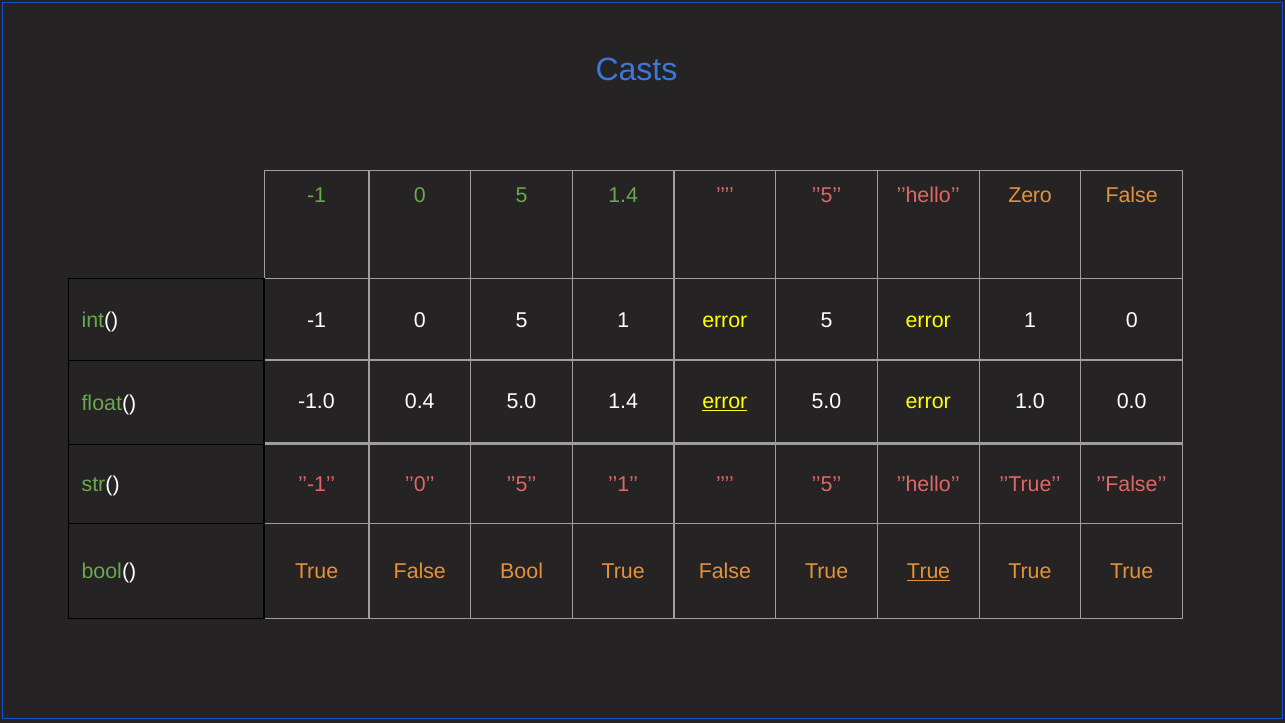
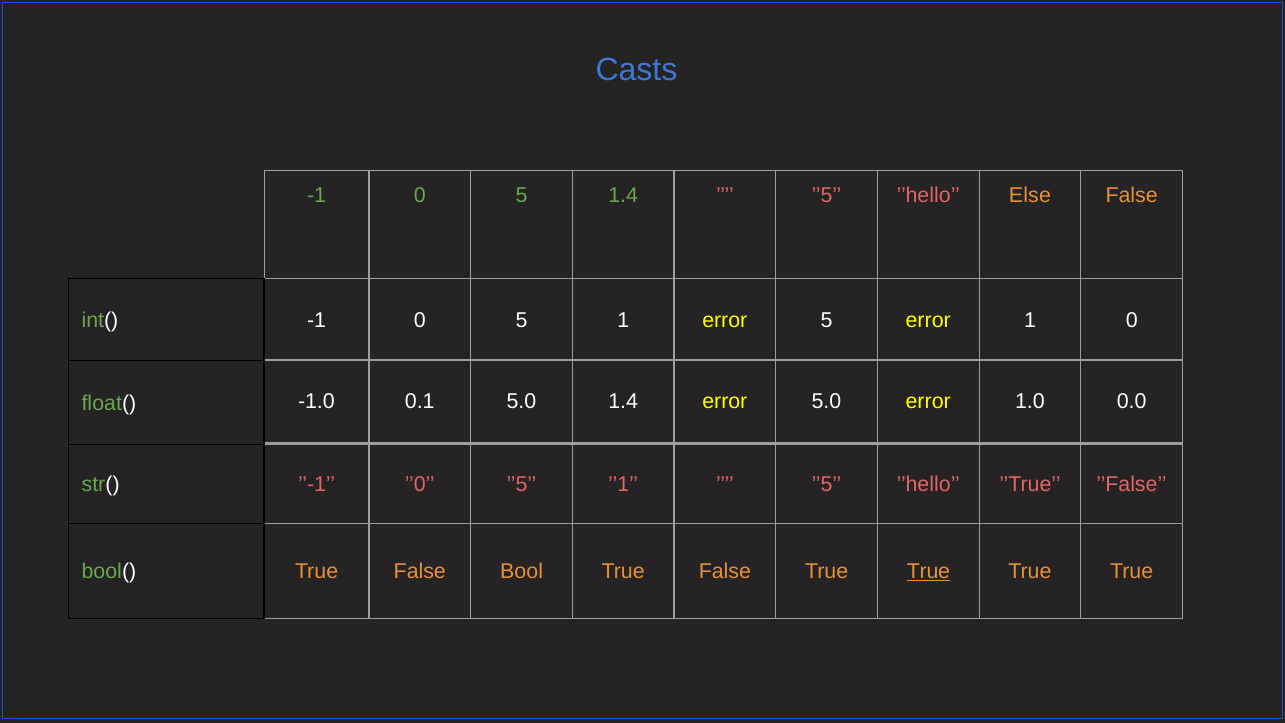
Zero: Zero -> Else (1030, 196)
0.4: 0.4 -> 0.1 (420, 401)
error underline: present -> none (725, 401)
